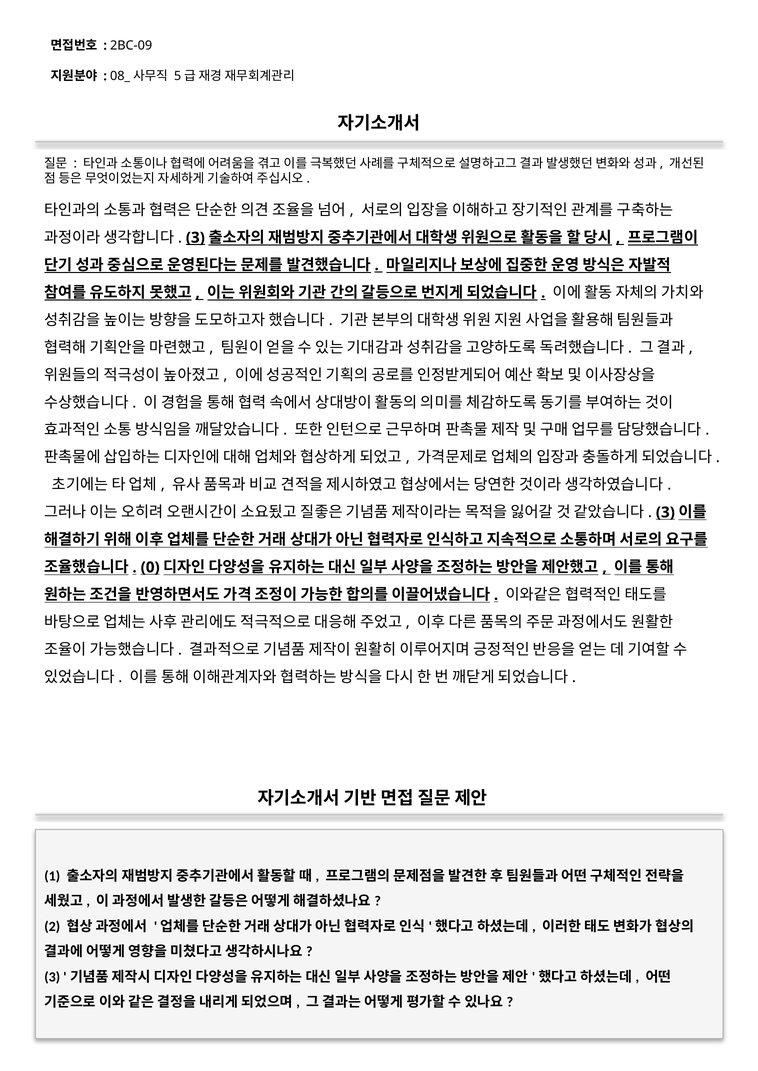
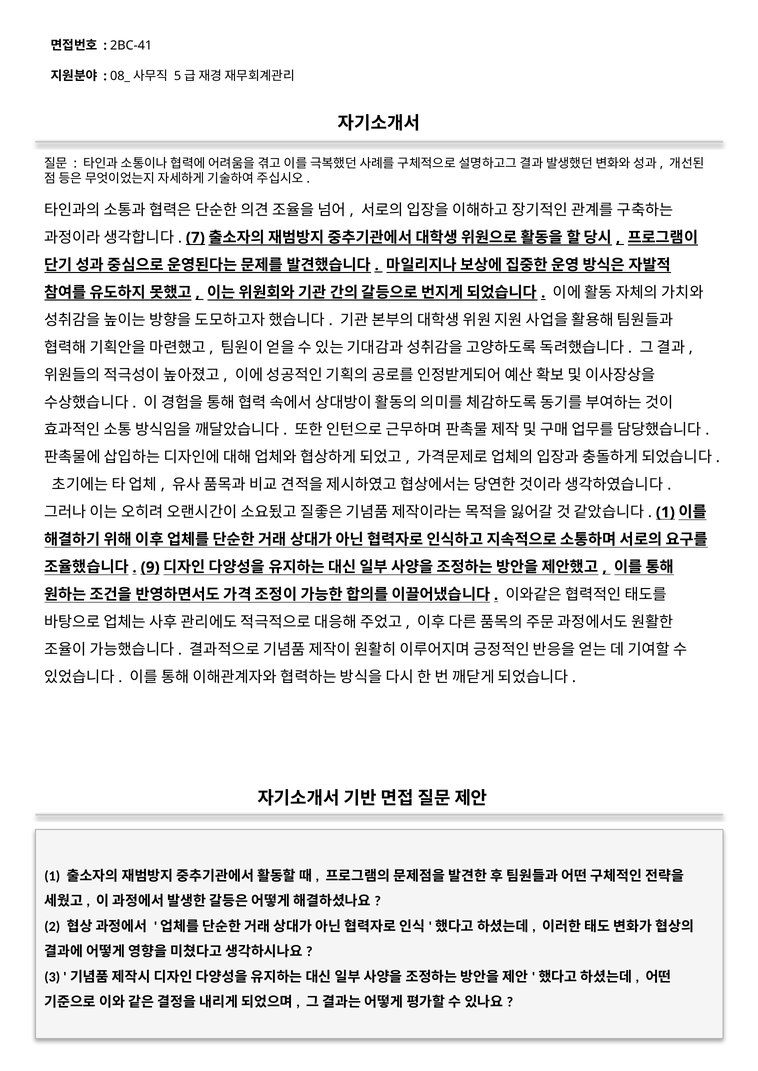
2BC-09: 2BC-09 -> 2BC-41 (131, 46)
3: 3 -> 7 (195, 238)
3: 3 -> 1 (665, 513)
0: 0 -> 9 (150, 568)
